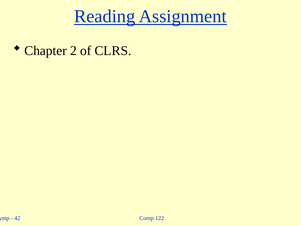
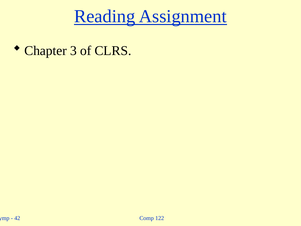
2: 2 -> 3 (73, 51)
